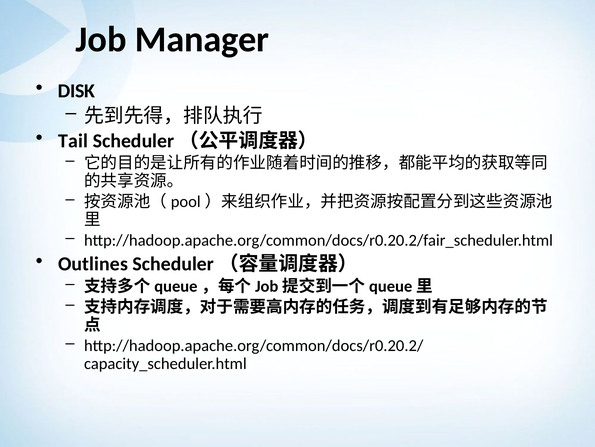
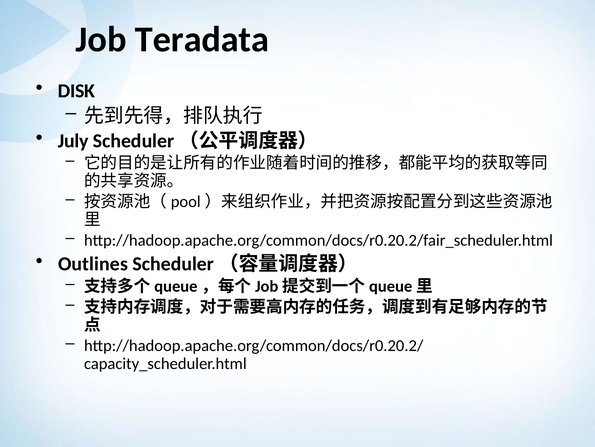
Manager: Manager -> Teradata (202, 39)
Tail: Tail -> July (73, 141)
